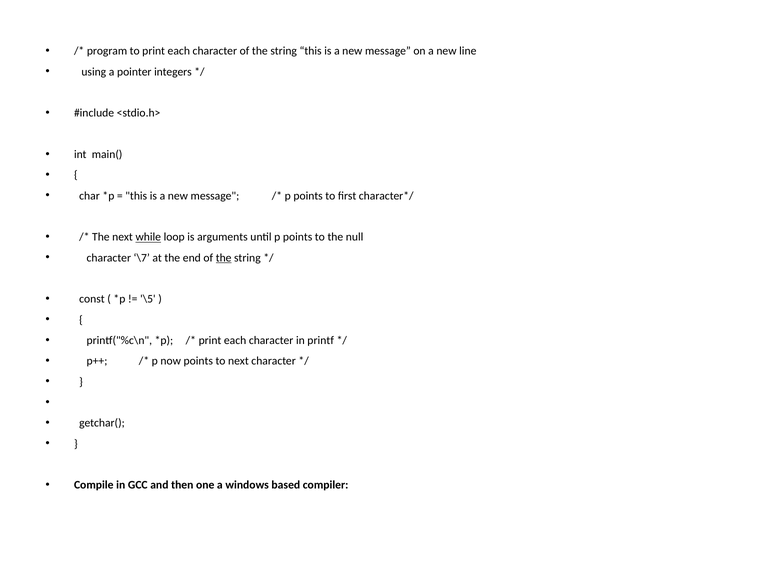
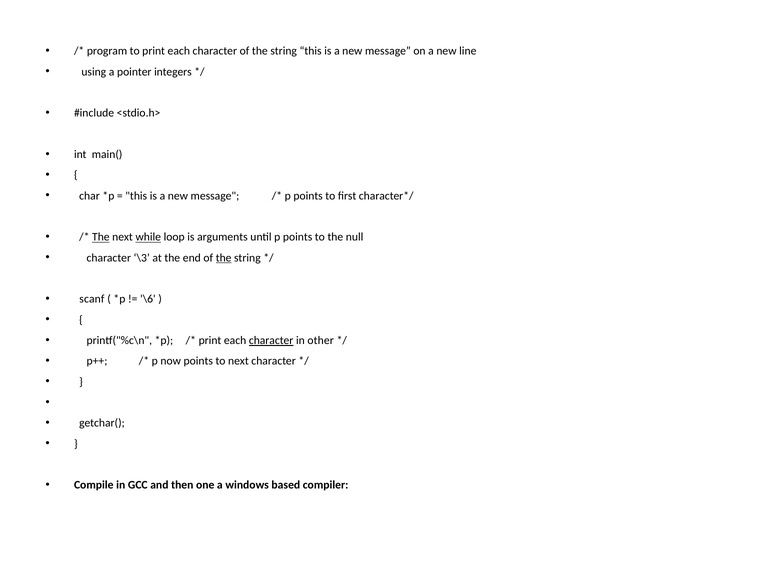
The underline: none -> present (101, 237)
\7: \7 -> \3 (142, 258)
const: const -> scanf (92, 299)
\5: \5 -> \6 (148, 299)
character underline: none -> present (271, 341)
printf: printf -> other (321, 341)
